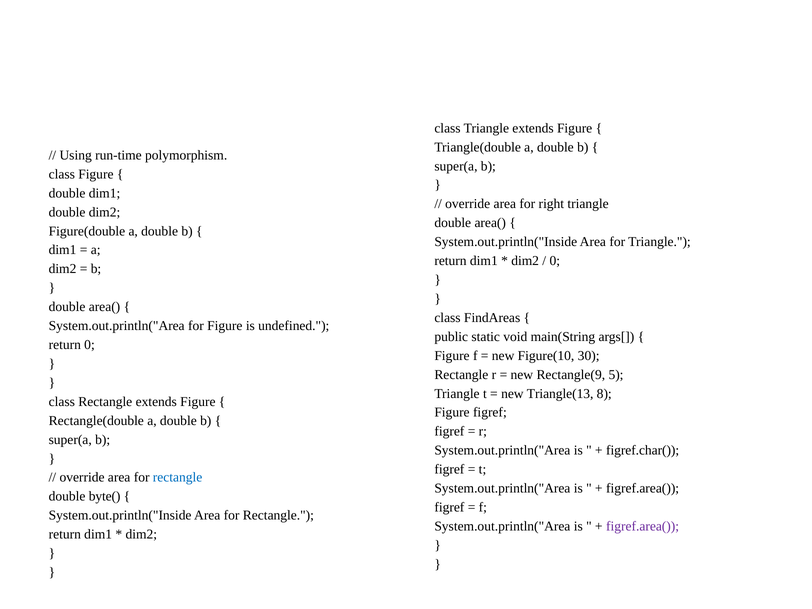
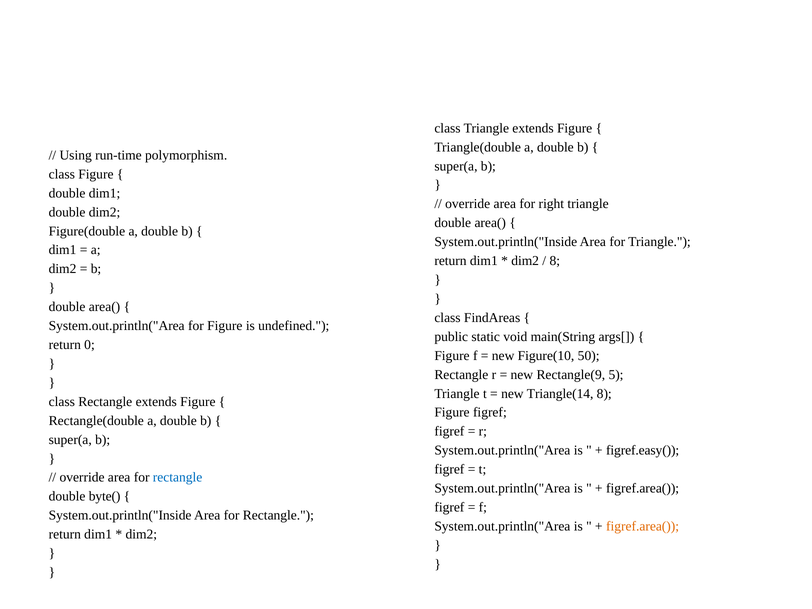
0: 0 -> 8 (555, 261)
30: 30 -> 50 (589, 356)
Triangle(13: Triangle(13 -> Triangle(14 (560, 394)
figref.char(: figref.char( -> figref.easy( (643, 450)
figref.area( colour: purple -> orange (643, 526)
